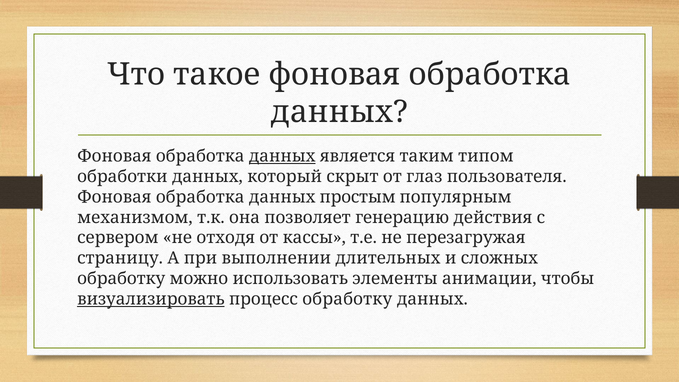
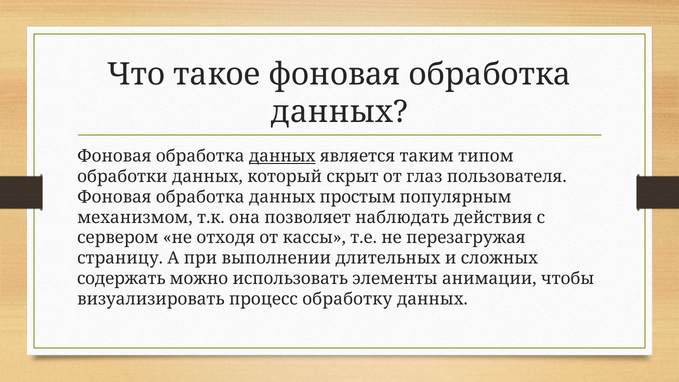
генерацию: генерацию -> наблюдать (402, 217)
обработку: обработку -> содержать (121, 279)
визуализировать underline: present -> none (151, 299)
